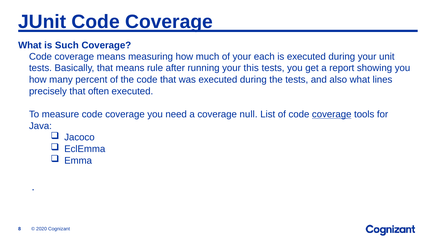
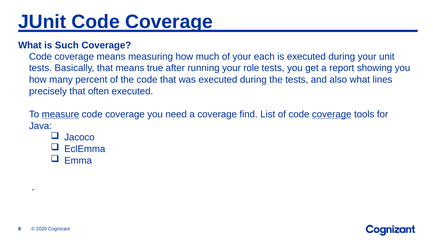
rule: rule -> true (155, 68)
this: this -> role (251, 68)
measure underline: none -> present (60, 114)
null: null -> find (249, 114)
